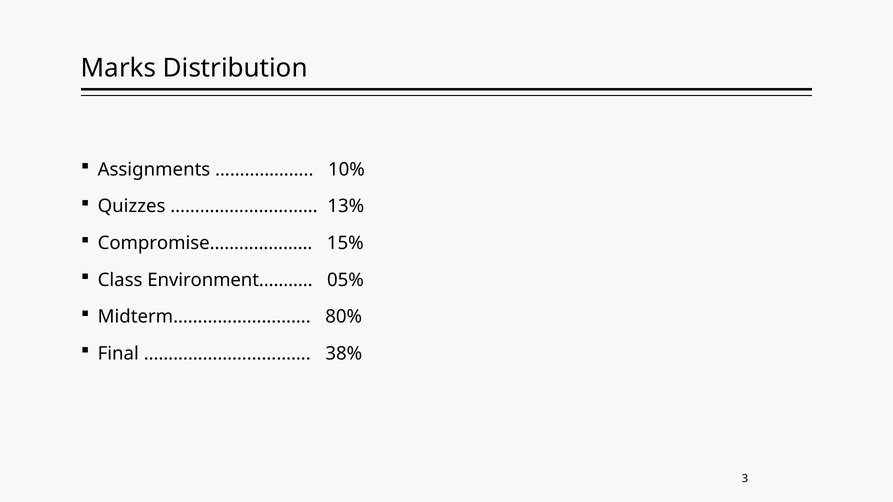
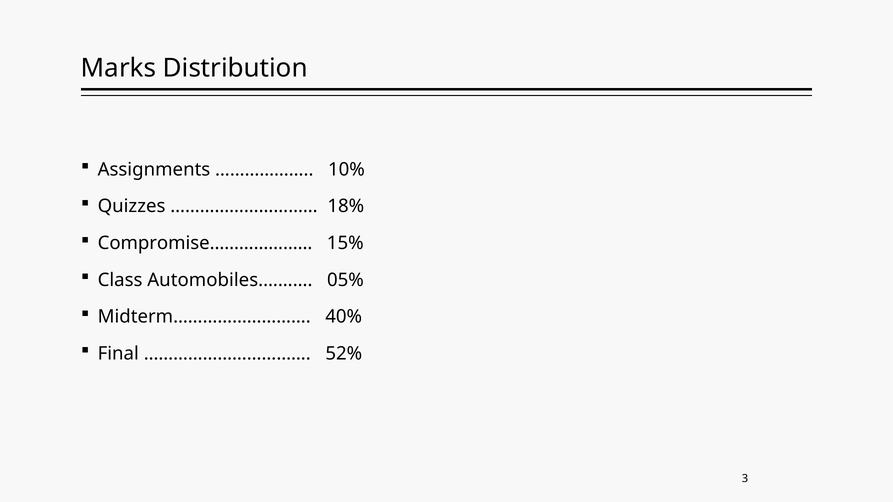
13%: 13% -> 18% (346, 206)
Environment.………: Environment.……… -> Automobiles.……… (230, 280)
80%: 80% -> 40% (344, 317)
38%: 38% -> 52% (344, 354)
